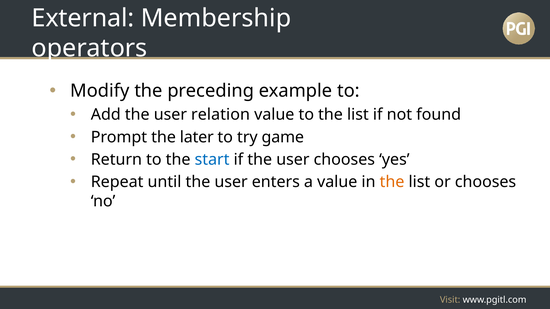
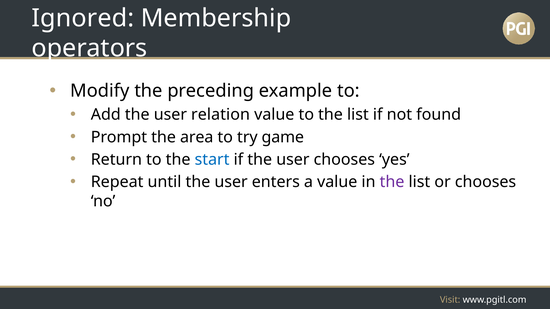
External: External -> Ignored (83, 18)
later: later -> area (197, 137)
the colour: orange -> purple (392, 182)
